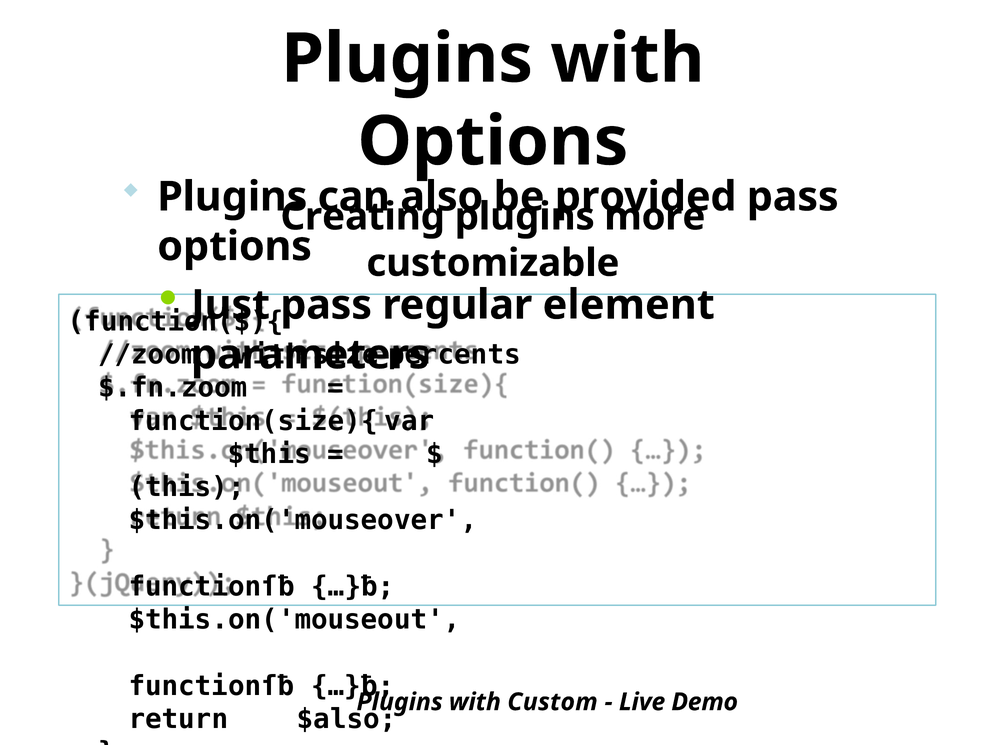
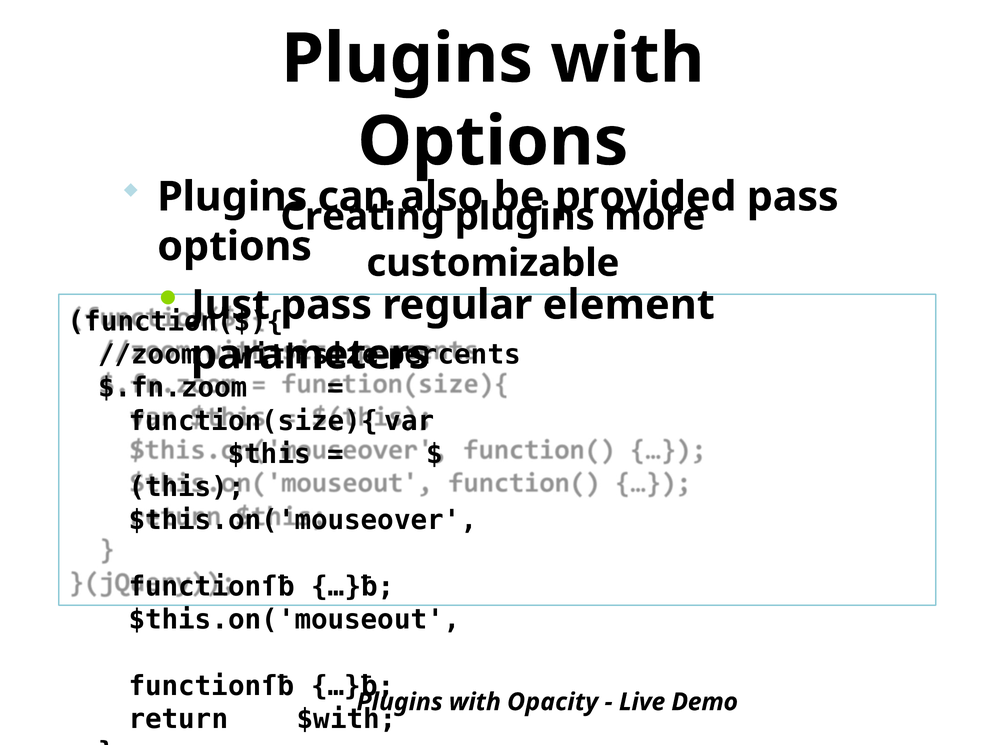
Custom: Custom -> Opacity (553, 702)
$also: $also -> $with (347, 719)
